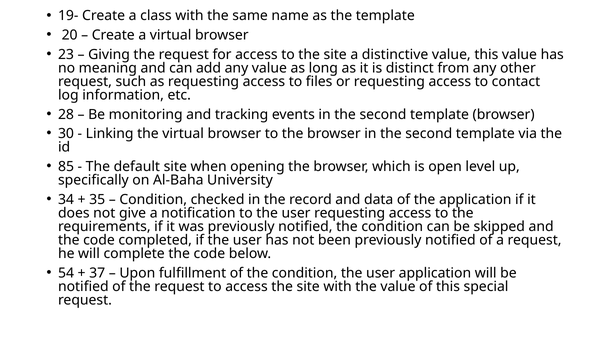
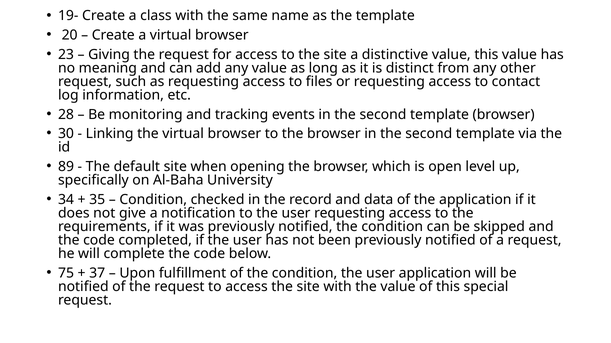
85: 85 -> 89 (66, 167)
54: 54 -> 75 (66, 274)
